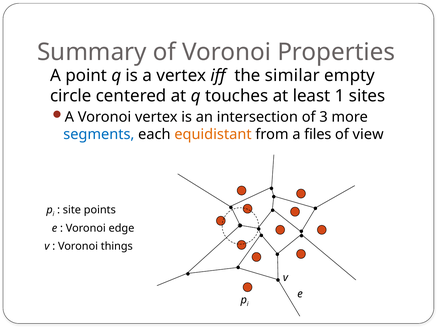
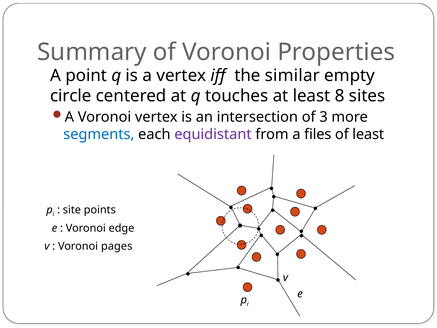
1: 1 -> 8 (340, 96)
equidistant colour: orange -> purple (213, 134)
of view: view -> least (368, 134)
things: things -> pages (117, 246)
